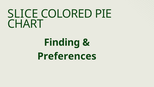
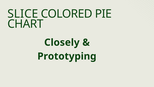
Finding: Finding -> Closely (62, 42)
Preferences: Preferences -> Prototyping (67, 56)
